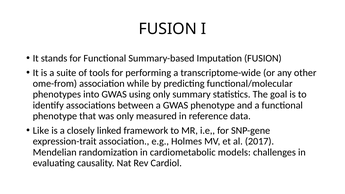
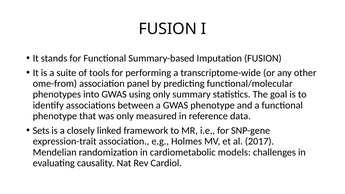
while: while -> panel (138, 84)
Like: Like -> Sets (41, 131)
